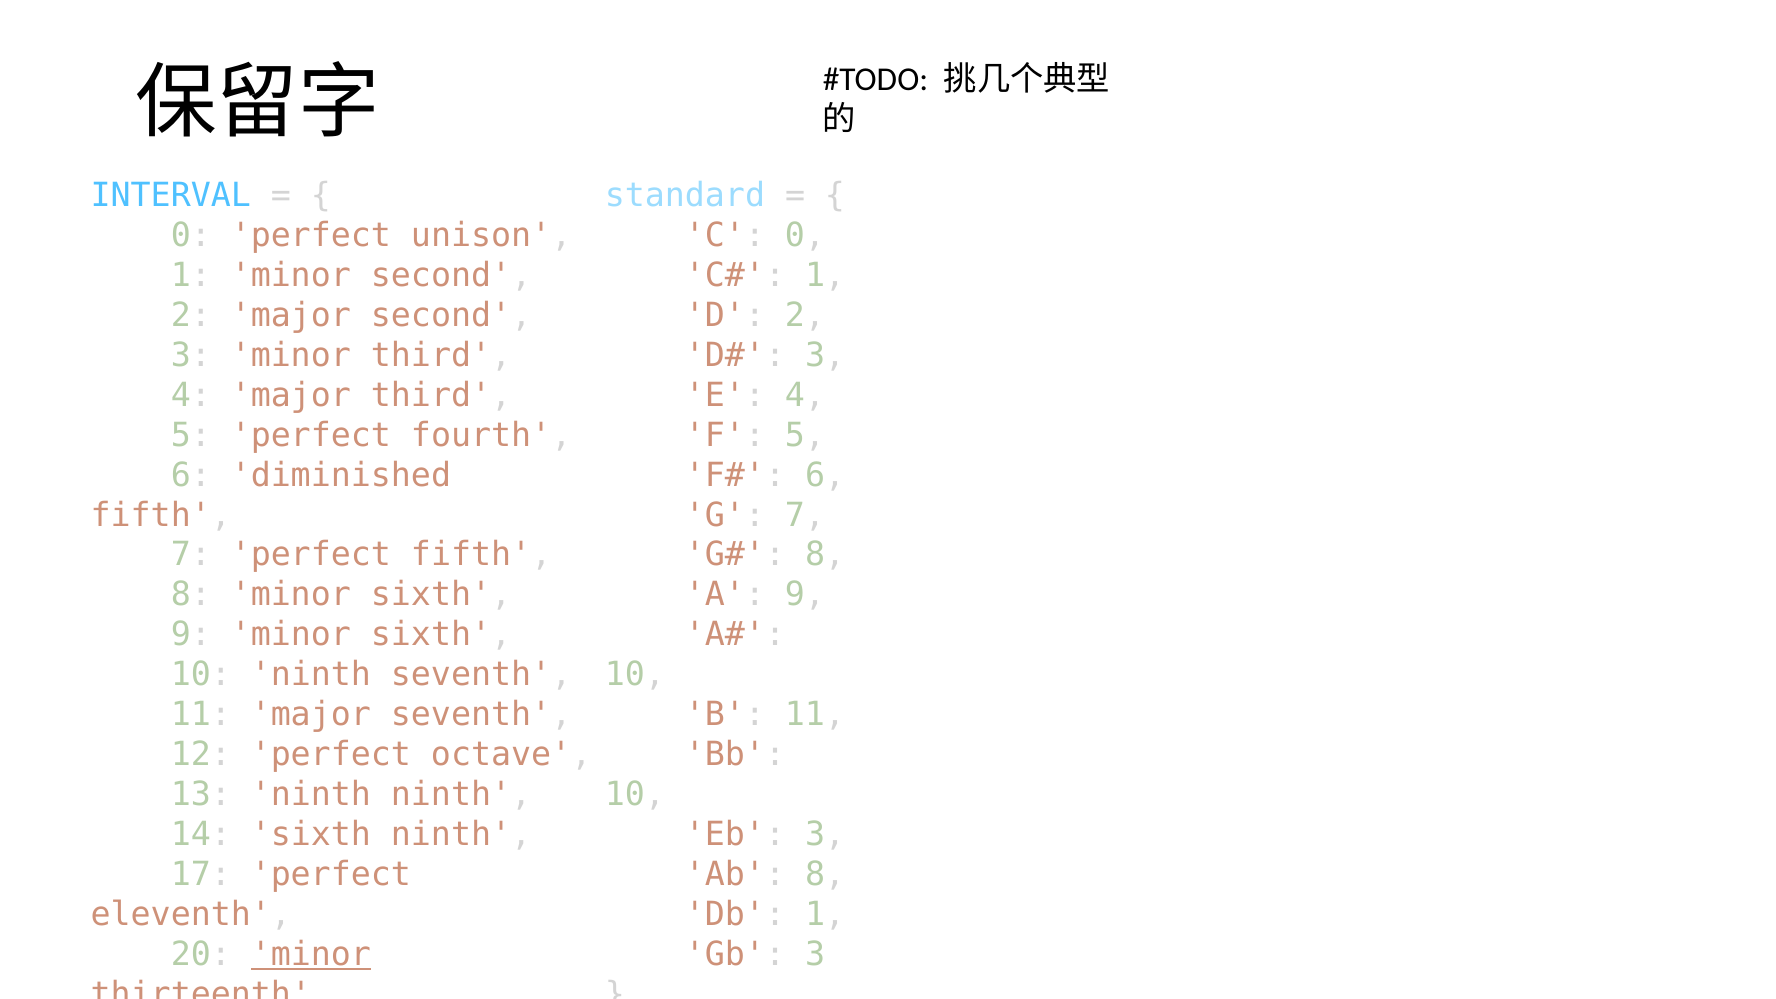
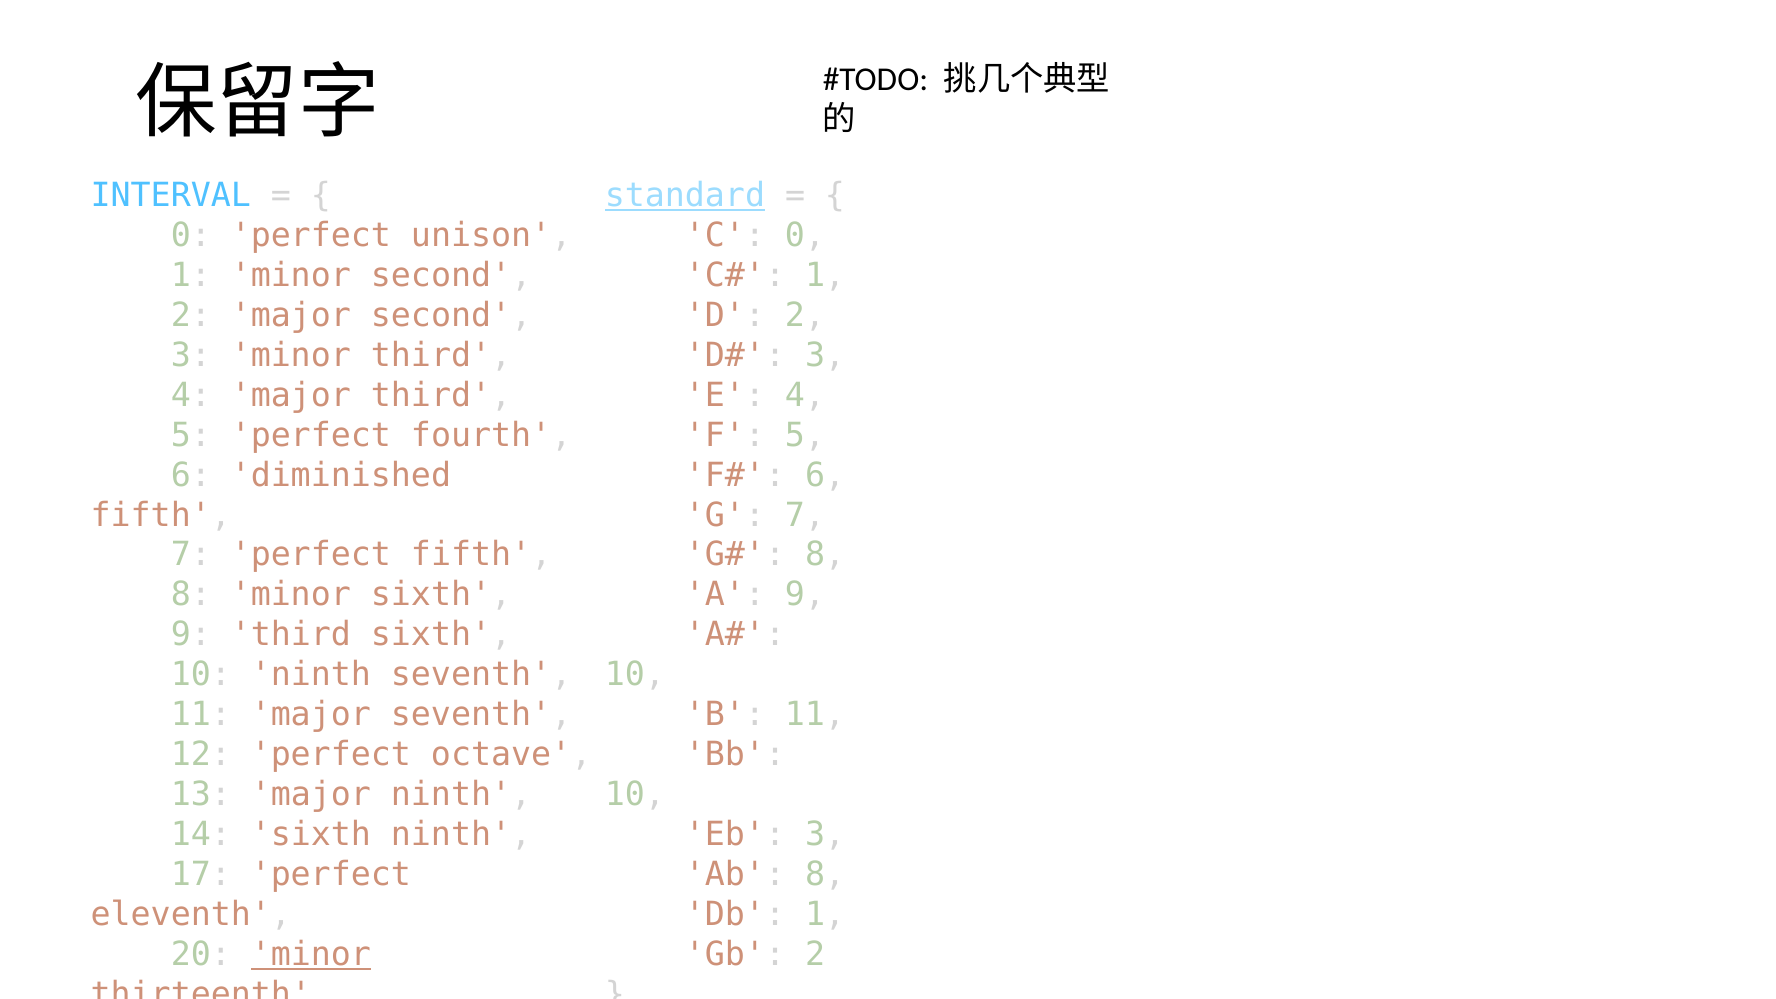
standard underline: none -> present (685, 195)
9 minor: minor -> third (291, 635)
13 ninth: ninth -> major (311, 795)
Gb 3: 3 -> 2 (815, 955)
